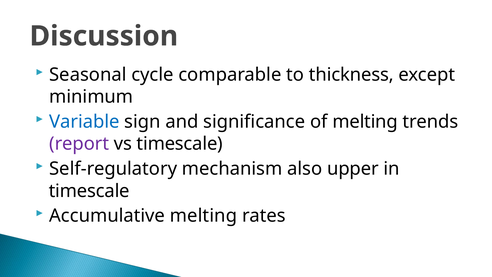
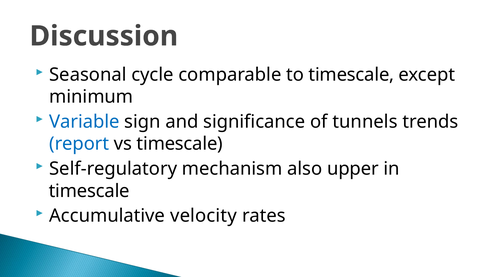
to thickness: thickness -> timescale (351, 75)
of melting: melting -> tunnels (365, 122)
report colour: purple -> blue (79, 144)
Accumulative melting: melting -> velocity (203, 216)
